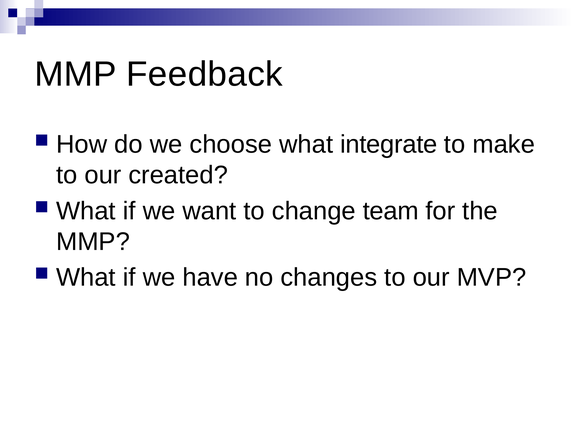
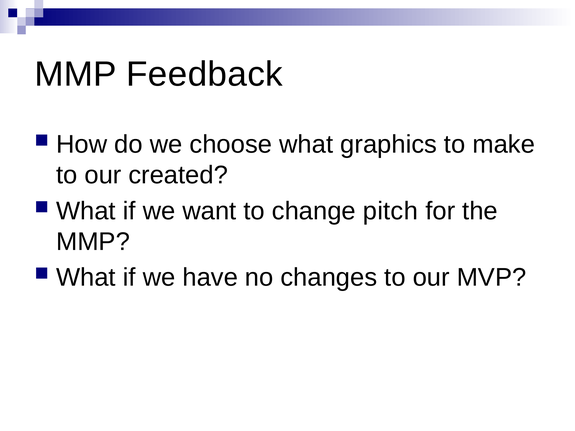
integrate: integrate -> graphics (389, 145)
team: team -> pitch (390, 211)
